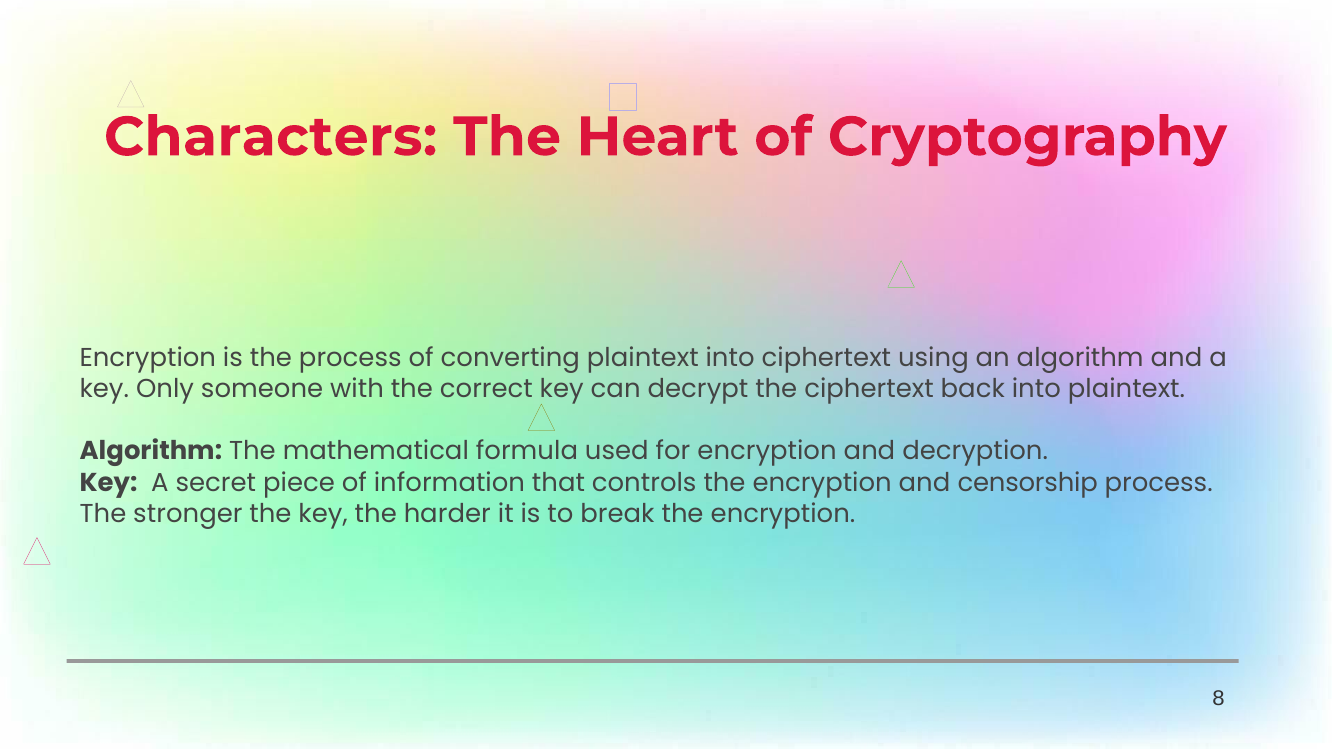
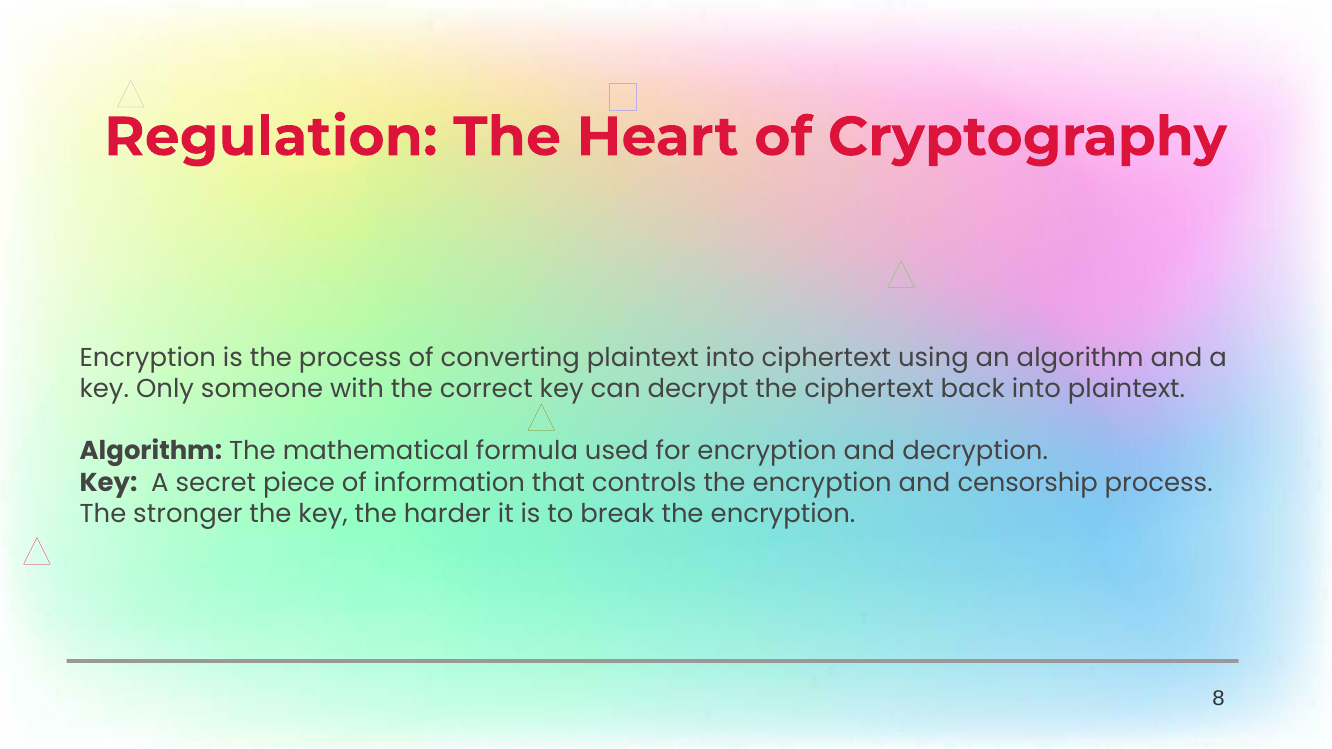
Characters: Characters -> Regulation (271, 137)
